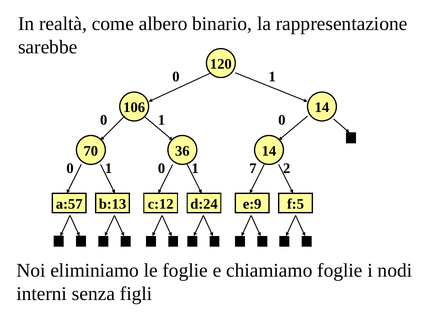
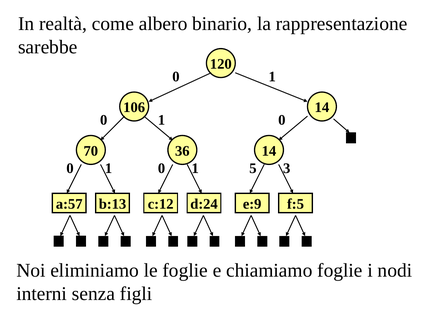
7: 7 -> 5 (253, 168)
2: 2 -> 3 (287, 168)
